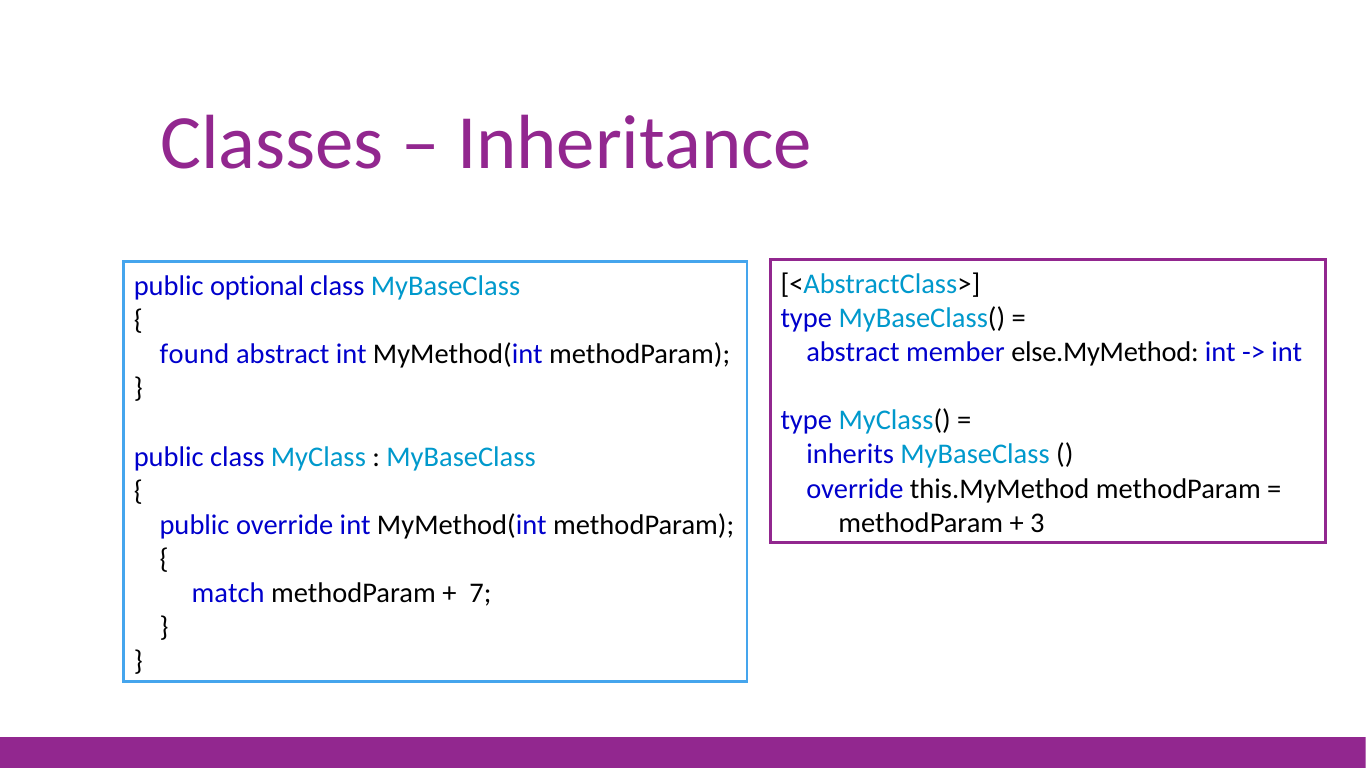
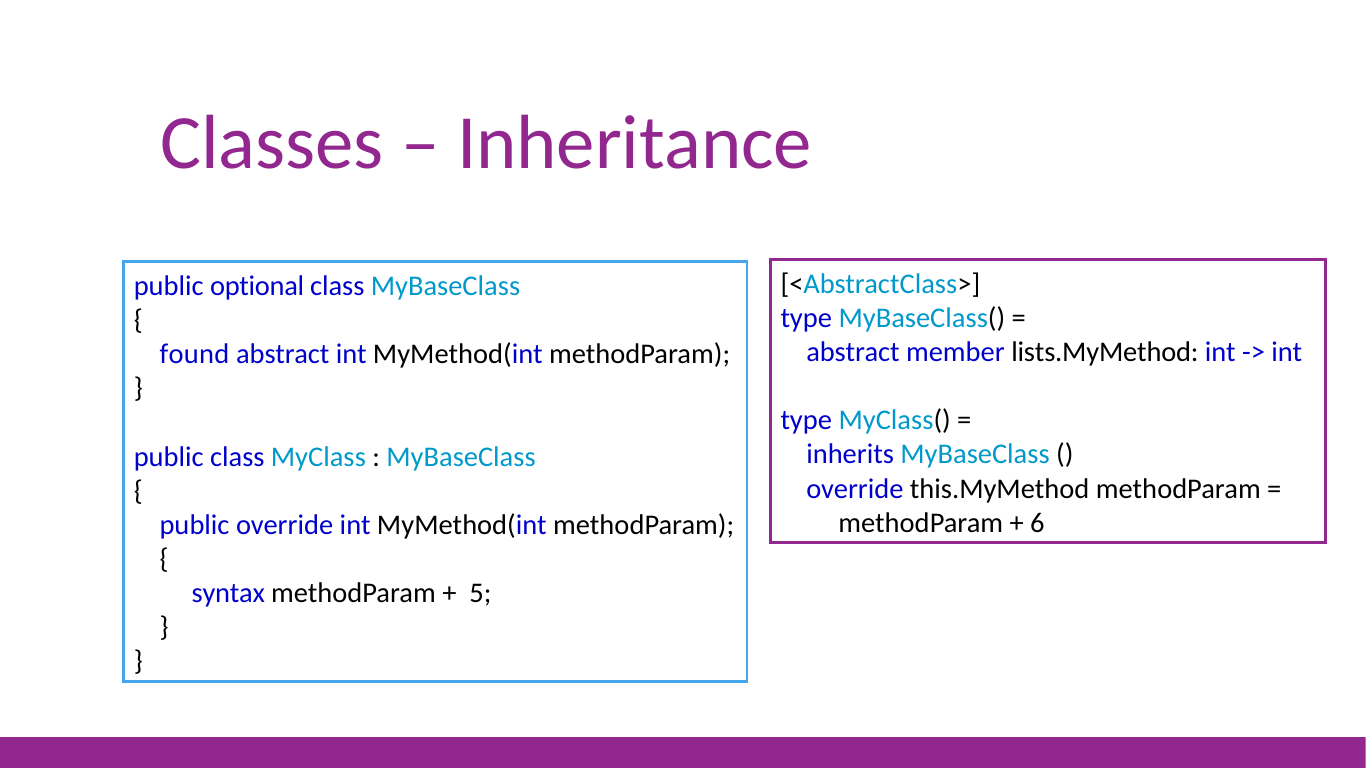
else.MyMethod: else.MyMethod -> lists.MyMethod (1105, 352)
3: 3 -> 6 (1037, 523)
match: match -> syntax (228, 594)
7: 7 -> 5 (480, 594)
